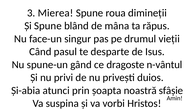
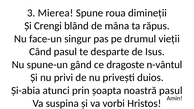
Și Spune: Spune -> Crengi (48, 26)
noastră sfâșie: sfâșie -> pasul (171, 91)
